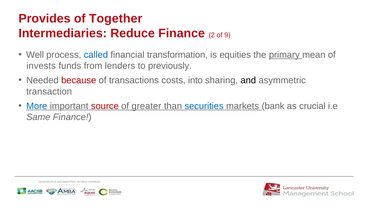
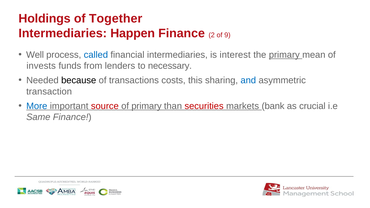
Provides: Provides -> Holdings (45, 18)
Reduce: Reduce -> Happen (133, 33)
financial transformation: transformation -> intermediaries (177, 55)
equities: equities -> interest (235, 55)
previously: previously -> necessary (170, 66)
because colour: red -> black (79, 80)
into: into -> this (195, 80)
and colour: black -> blue (248, 80)
of greater: greater -> primary (147, 106)
securities colour: blue -> red (204, 106)
